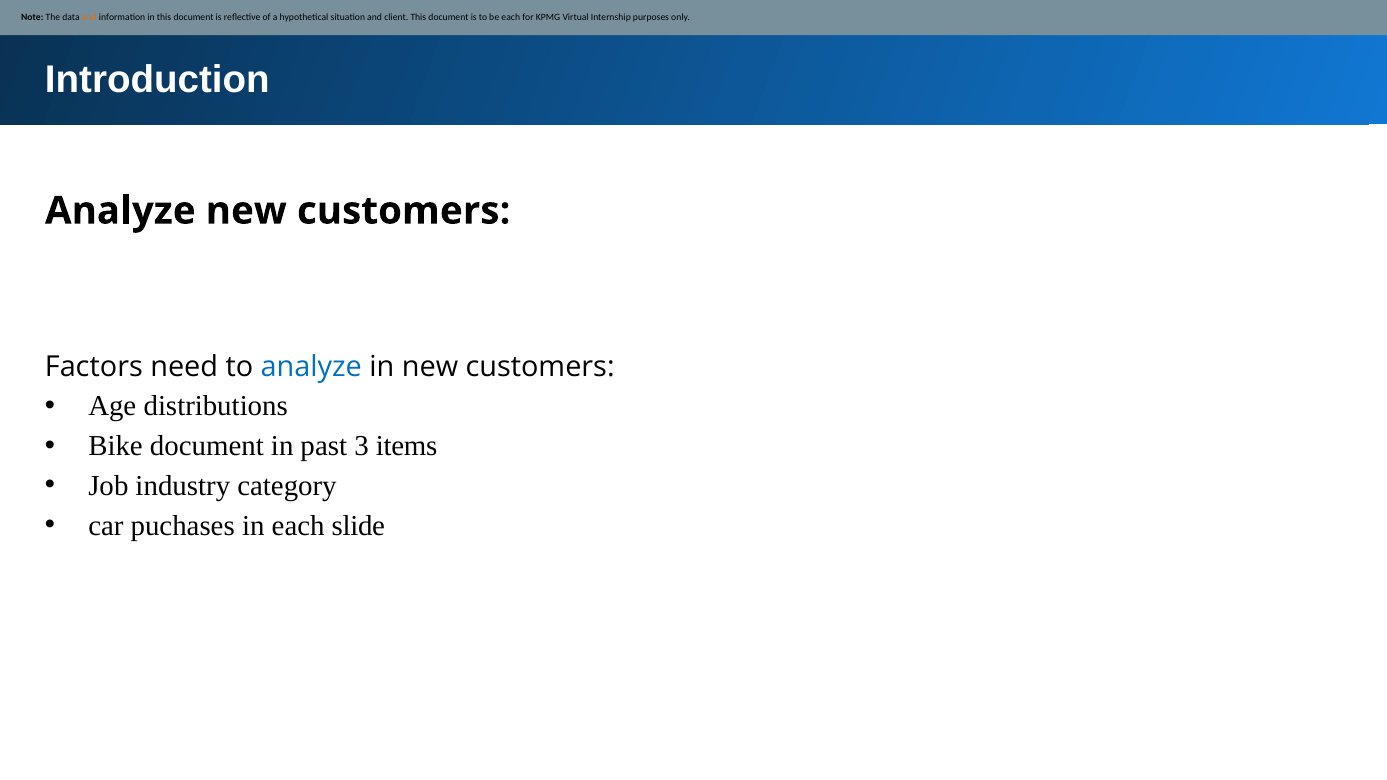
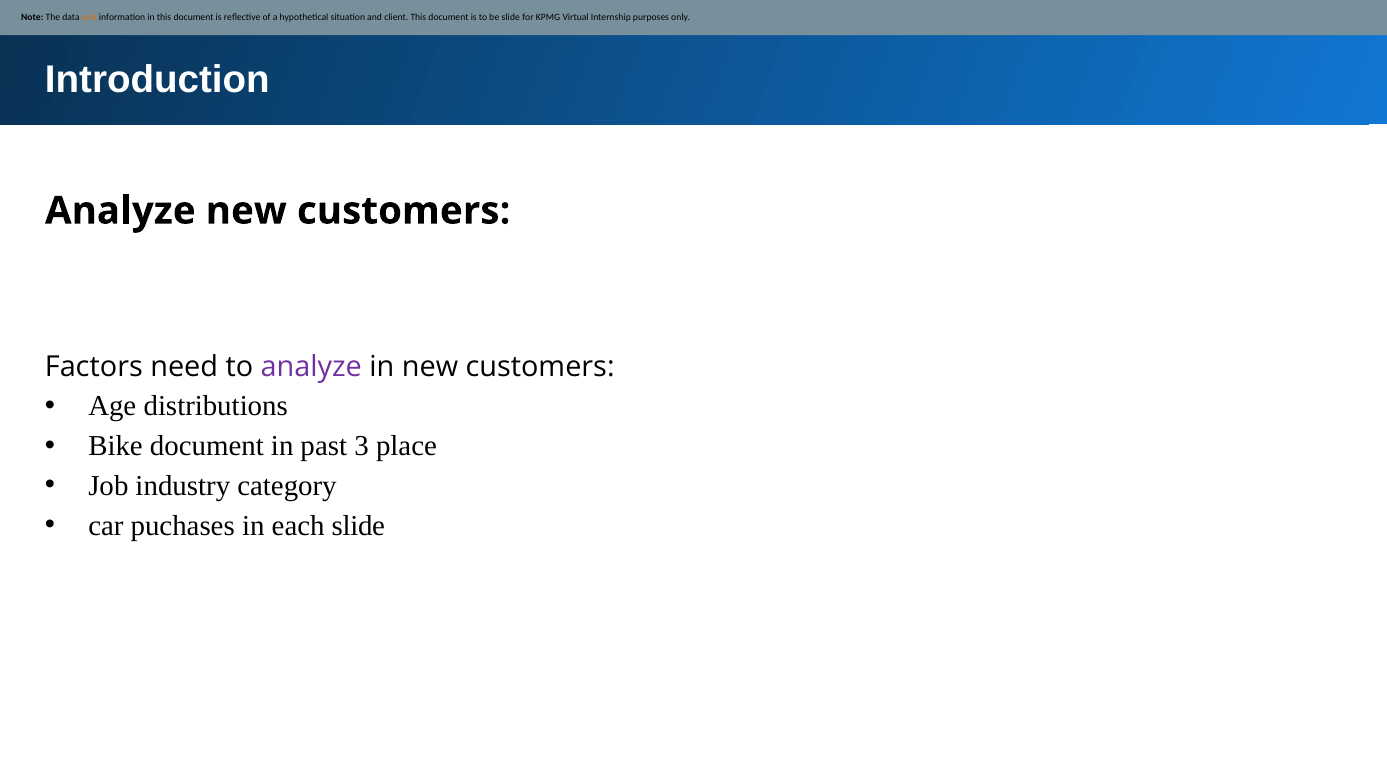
be each: each -> slide (511, 18)
analyze colour: blue -> purple (311, 367)
items: items -> place (406, 446)
